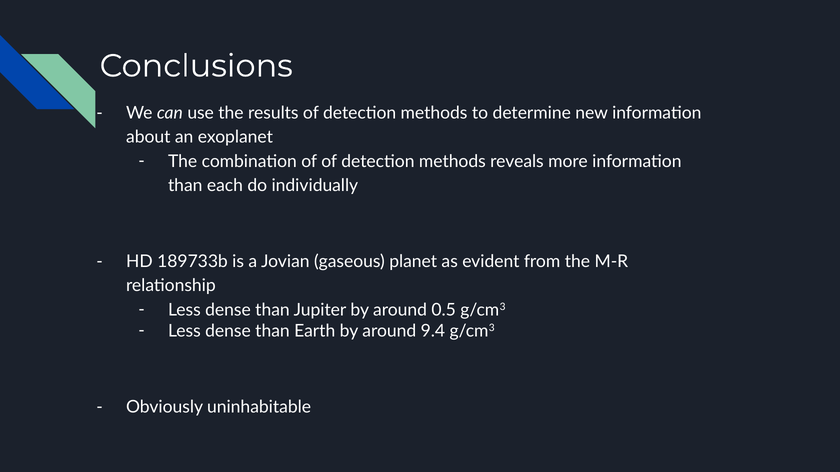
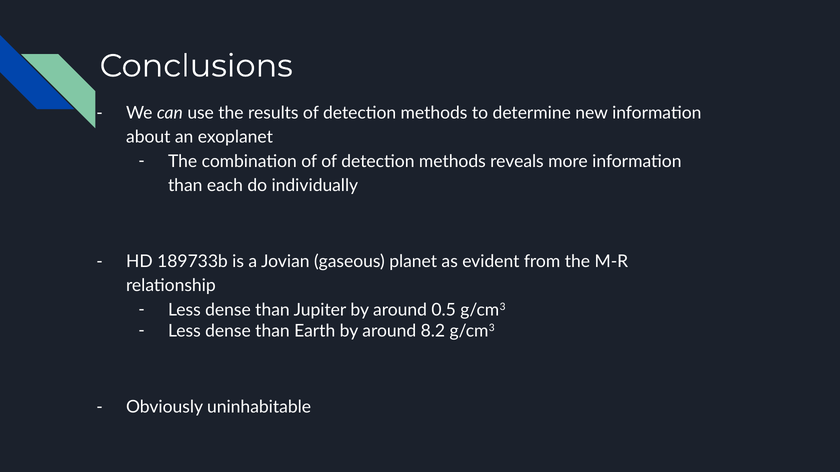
9.4: 9.4 -> 8.2 (433, 331)
